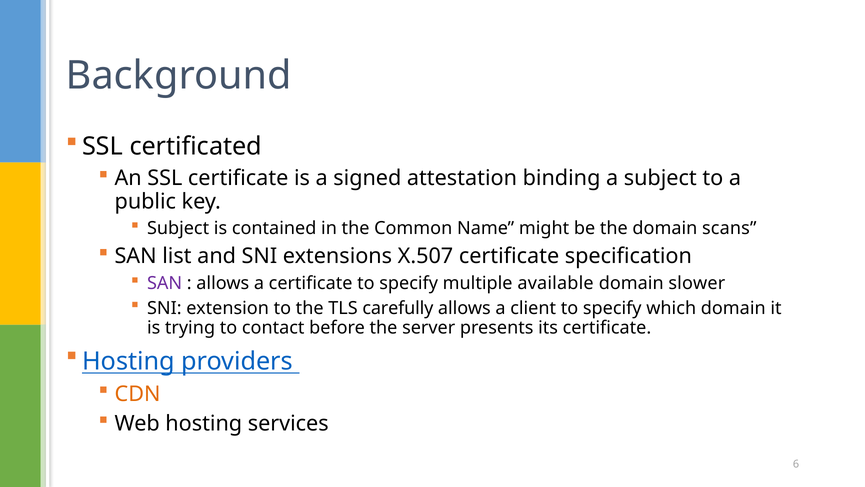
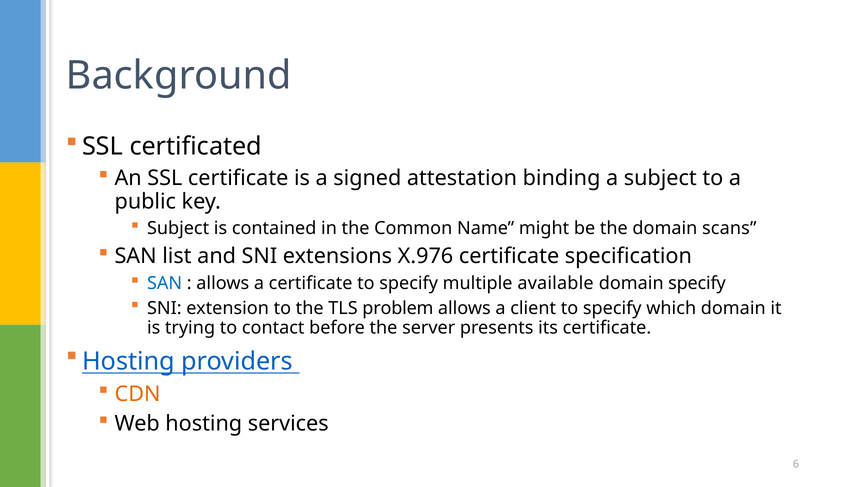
X.507: X.507 -> X.976 (425, 256)
SAN colour: purple -> blue (165, 283)
domain slower: slower -> specify (697, 283)
carefully: carefully -> problem (398, 308)
